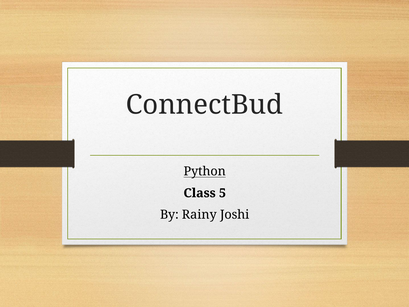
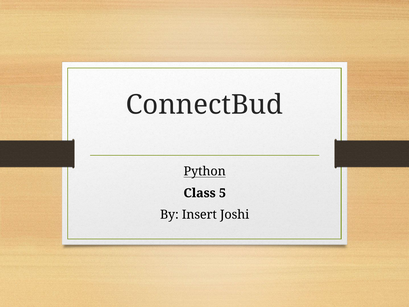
Rainy: Rainy -> Insert (199, 215)
